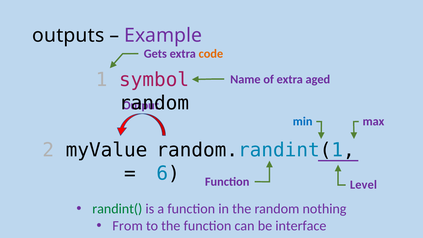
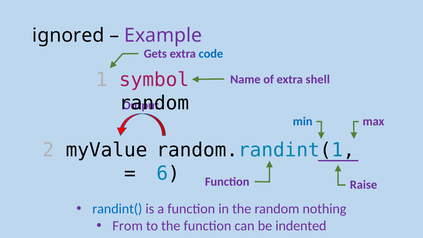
outputs: outputs -> ignored (68, 36)
code colour: orange -> blue (211, 54)
aged: aged -> shell (318, 79)
Level: Level -> Raise (364, 185)
randint( colour: green -> blue (117, 209)
interface: interface -> indented (301, 226)
